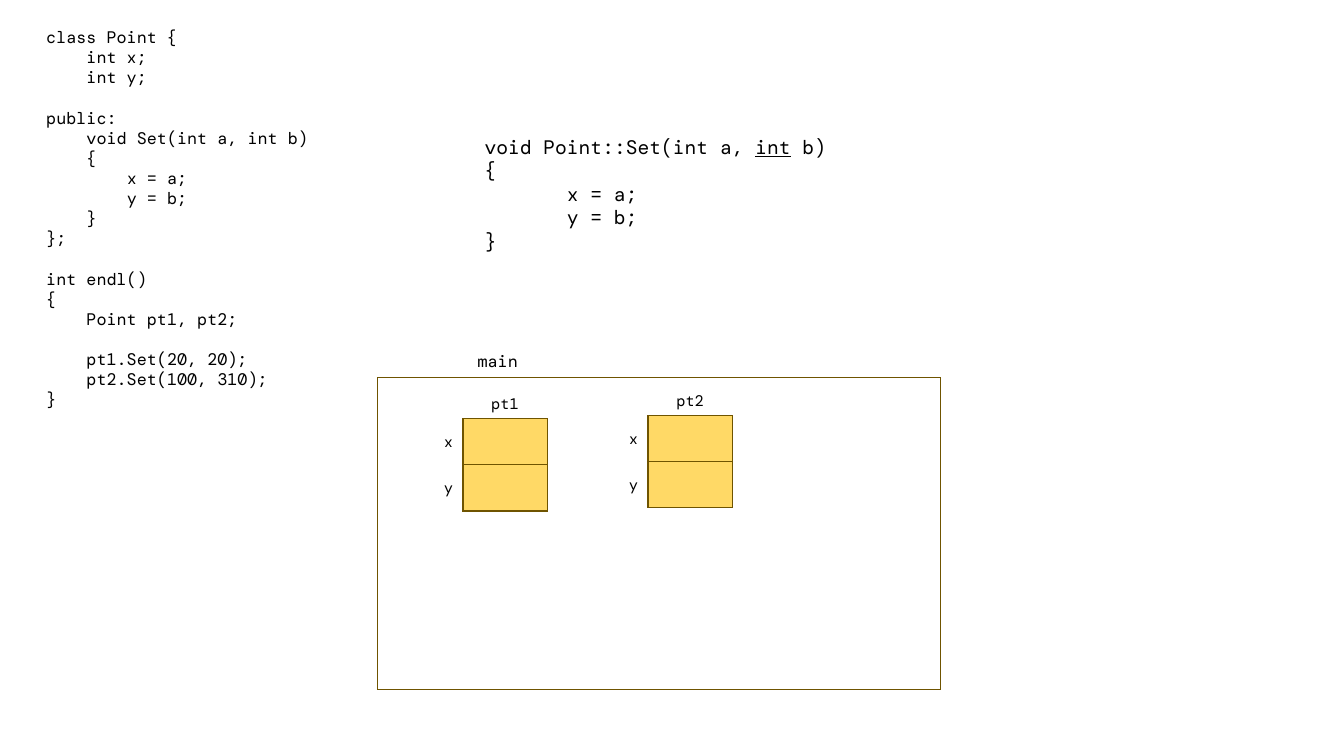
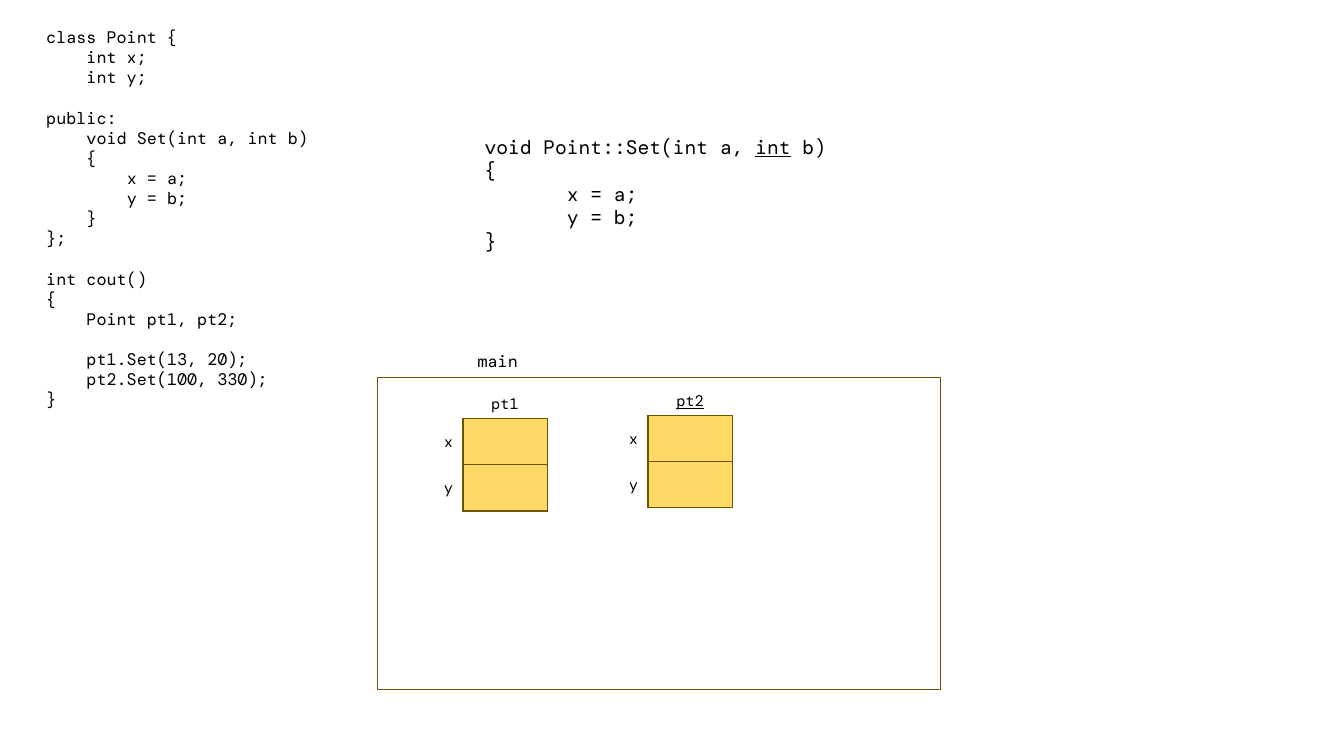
endl(: endl( -> cout( (117, 280)
pt1.Set(20: pt1.Set(20 -> pt1.Set(13 (142, 360)
310: 310 -> 330 (242, 380)
pt2 underline: none -> present (690, 402)
